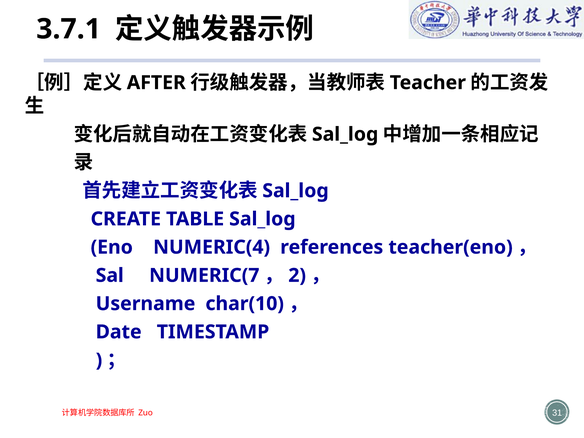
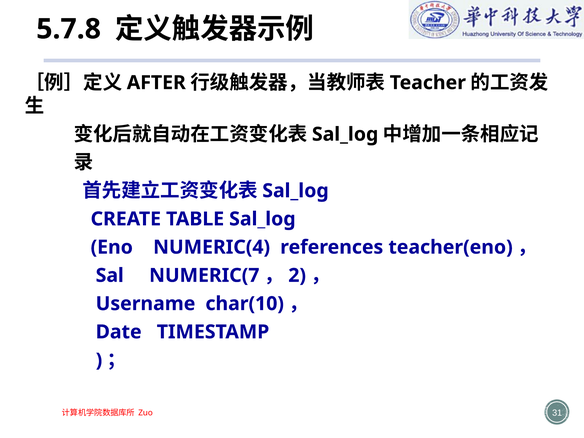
3.7.1: 3.7.1 -> 5.7.8 (69, 29)
